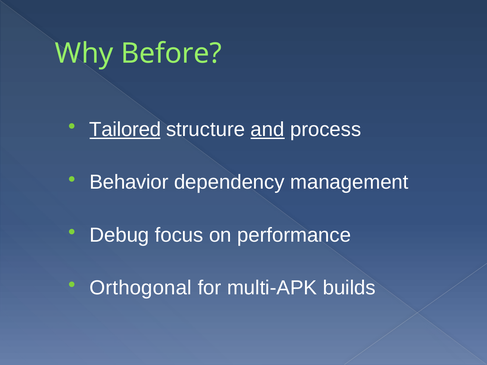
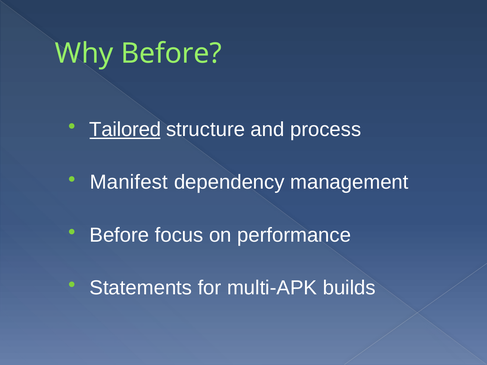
and underline: present -> none (268, 130)
Behavior: Behavior -> Manifest (129, 182)
Debug: Debug -> Before (119, 235)
Orthogonal: Orthogonal -> Statements (141, 288)
